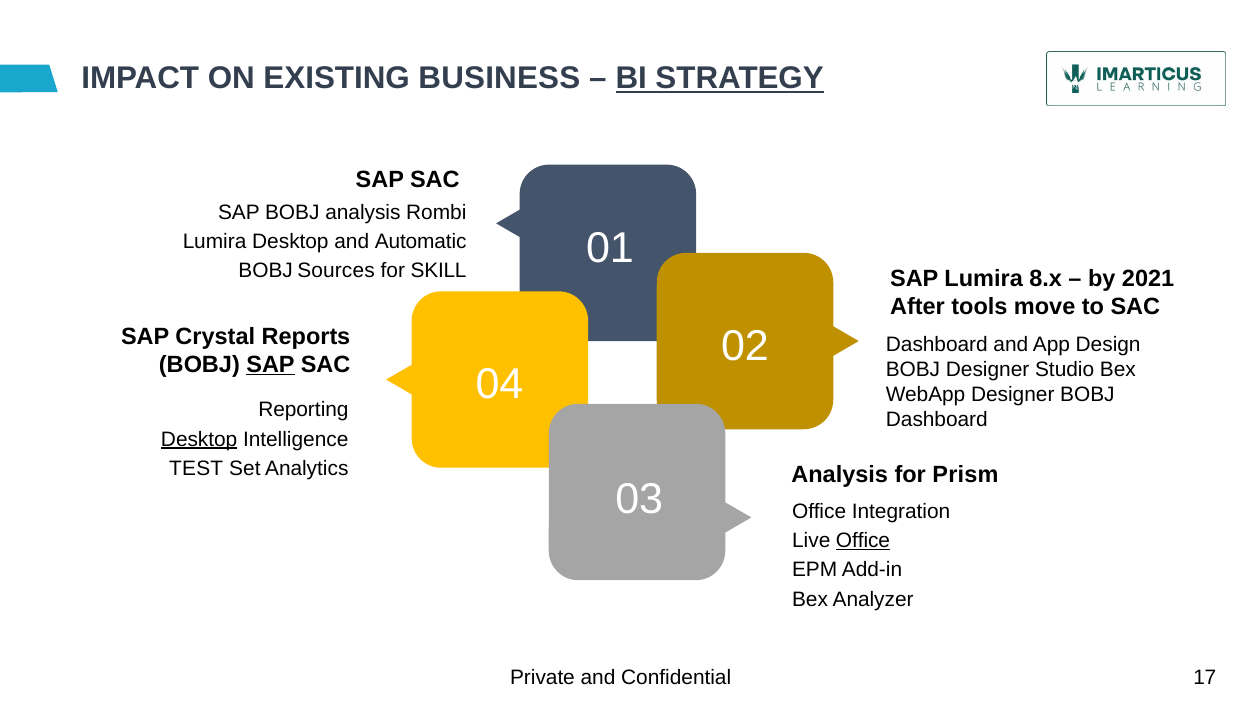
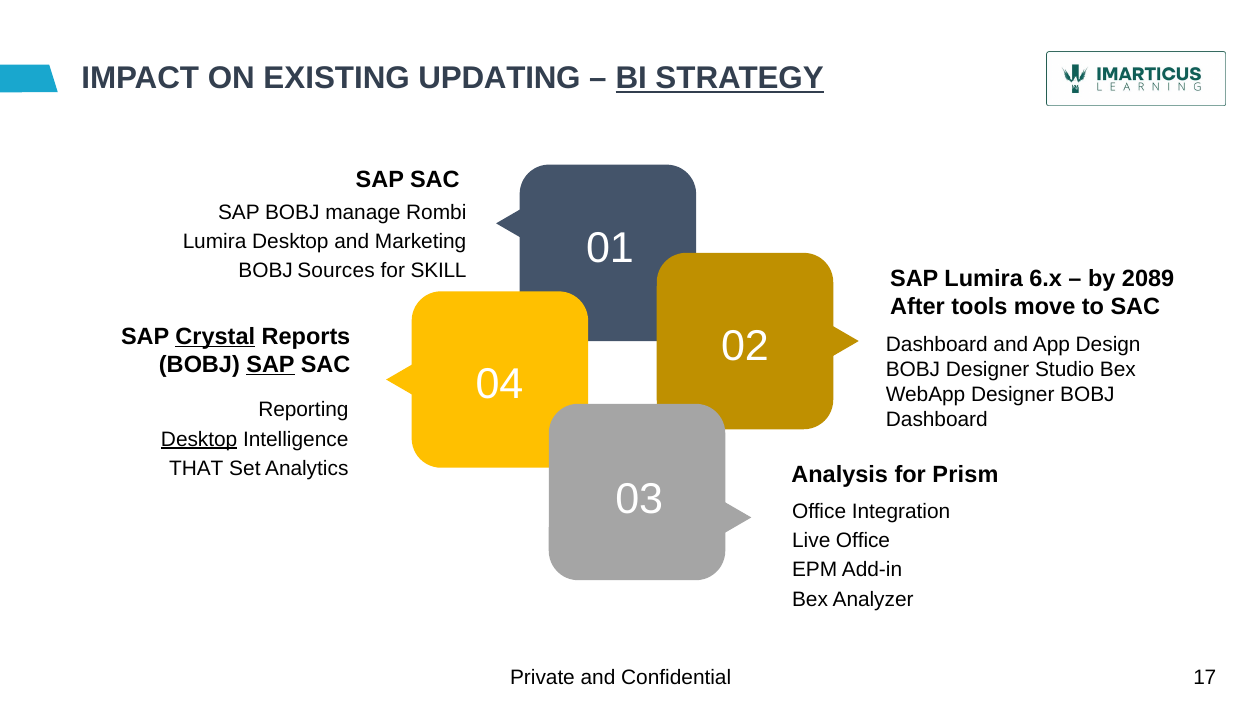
BUSINESS: BUSINESS -> UPDATING (500, 78)
BOBJ analysis: analysis -> manage (363, 213)
Automatic: Automatic -> Marketing (421, 242)
8.x: 8.x -> 6.x (1046, 279)
2021: 2021 -> 2089 (1148, 279)
Crystal underline: none -> present (215, 337)
TEST: TEST -> THAT (196, 469)
Office underline: present -> none (863, 541)
